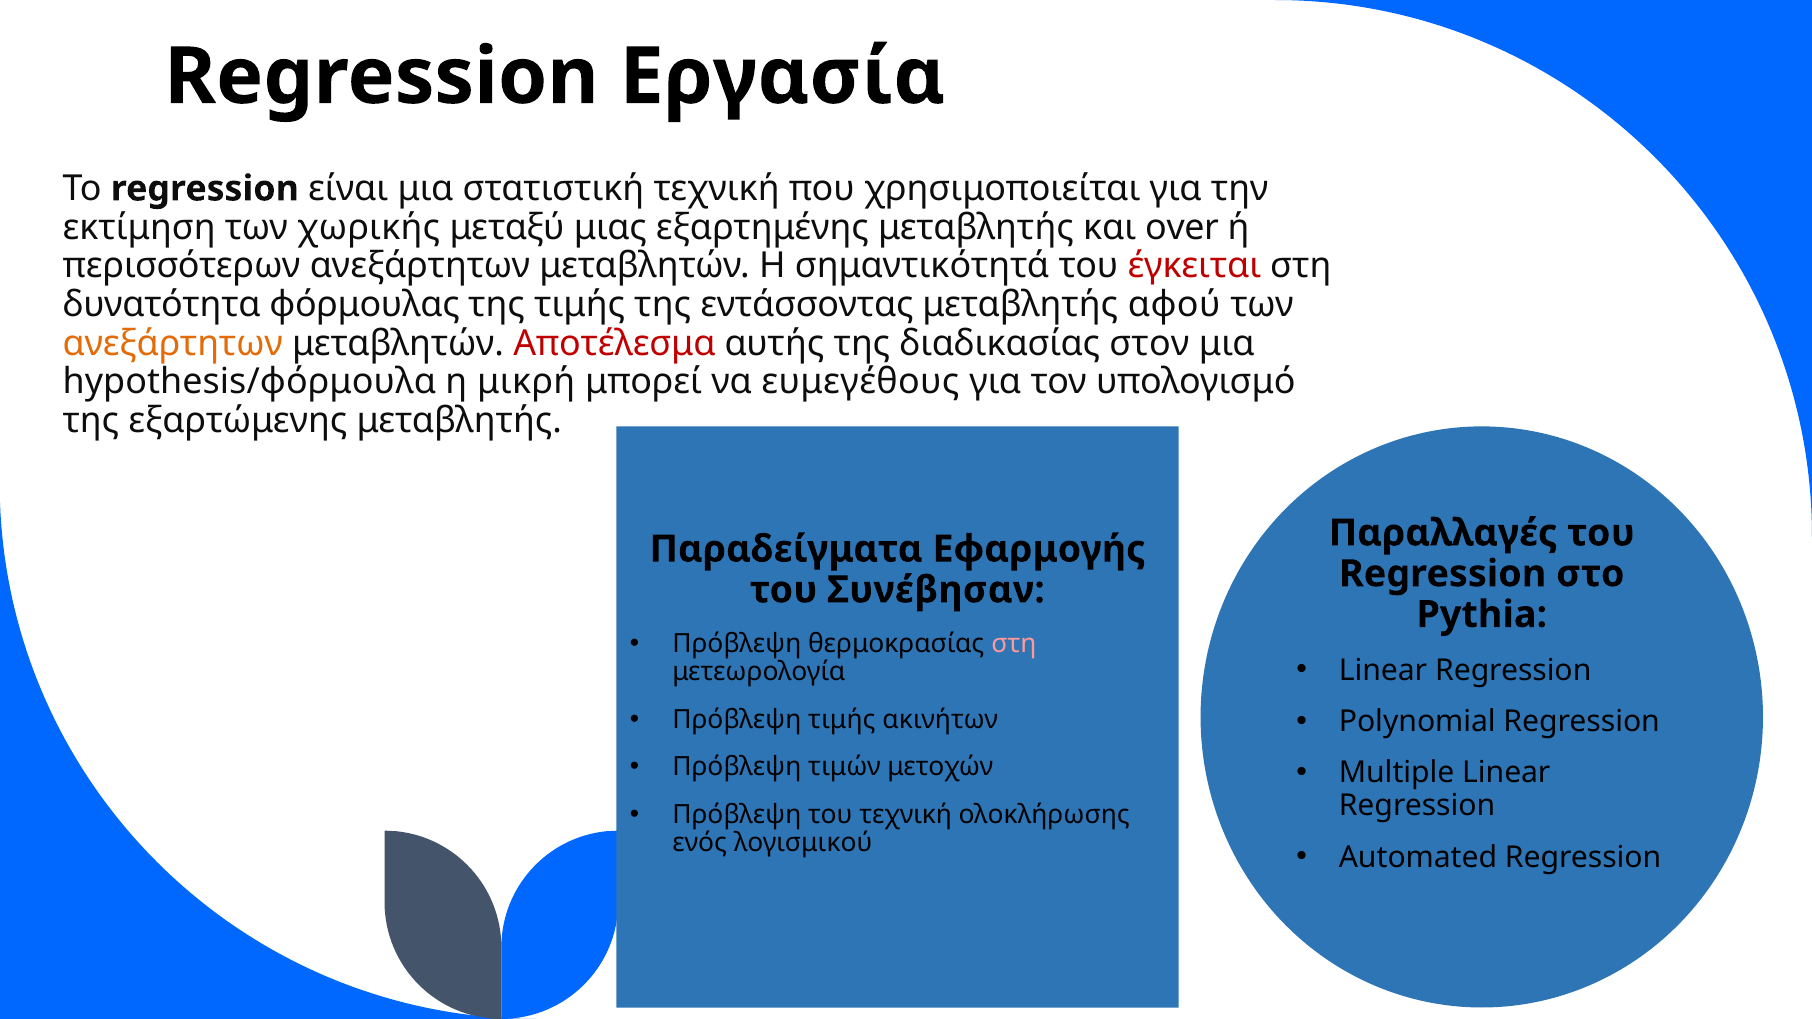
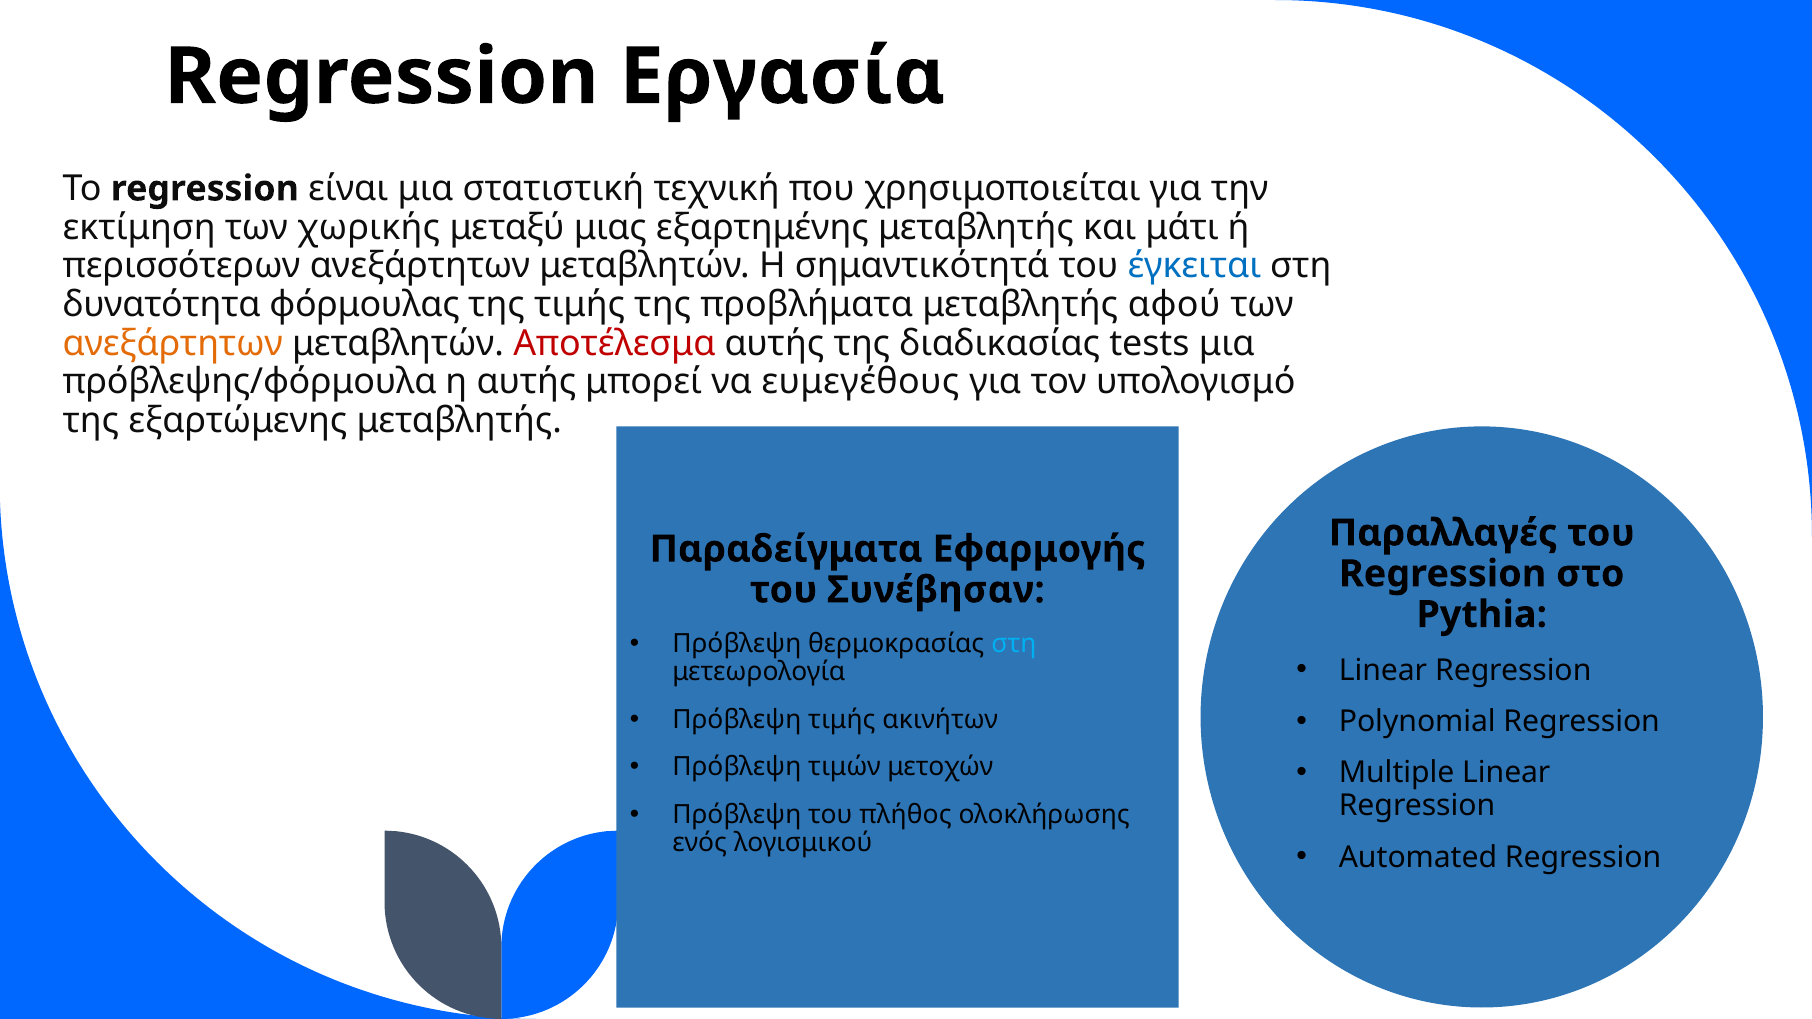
over: over -> μάτι (1182, 227)
έγκειται colour: red -> blue (1194, 266)
εντάσσοντας: εντάσσοντας -> προβλήματα (807, 305)
στον: στον -> tests (1149, 343)
hypothesis/φόρμουλα: hypothesis/φόρμουλα -> πρόβλεψης/φόρμουλα (250, 382)
η μικρή: μικρή -> αυτής (526, 382)
στη colour: pink -> light blue (1014, 644)
του τεχνική: τεχνική -> πλήθος (905, 815)
